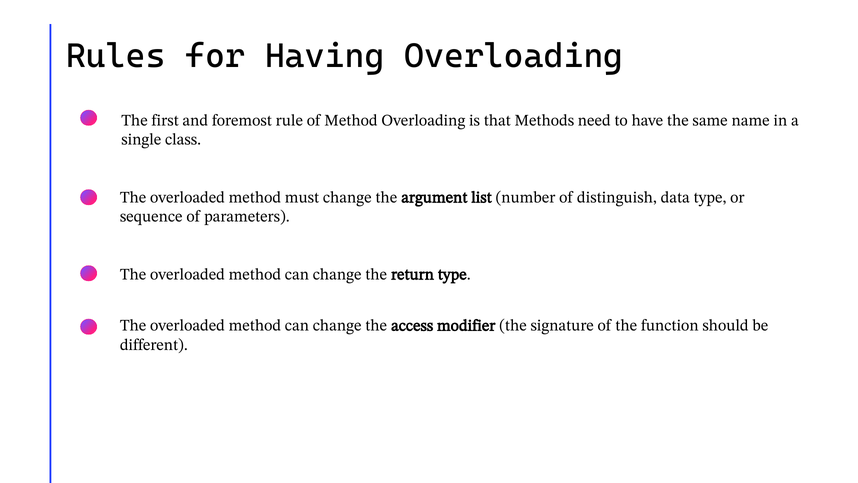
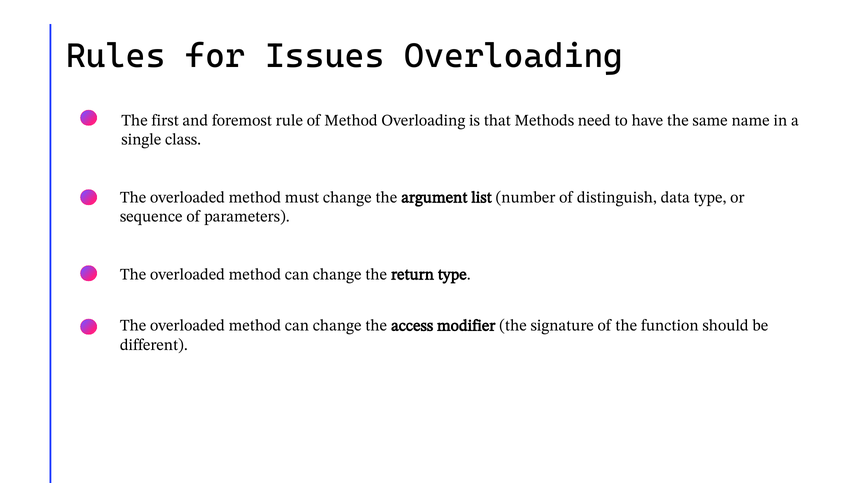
Having: Having -> Issues (325, 56)
